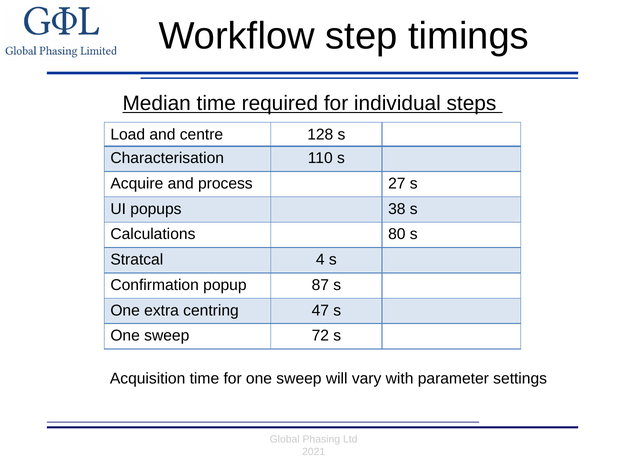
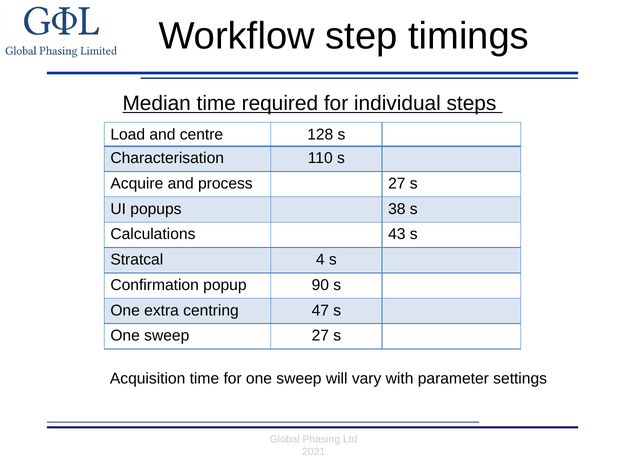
80: 80 -> 43 (397, 234)
87: 87 -> 90 (320, 285)
sweep 72: 72 -> 27 (320, 336)
